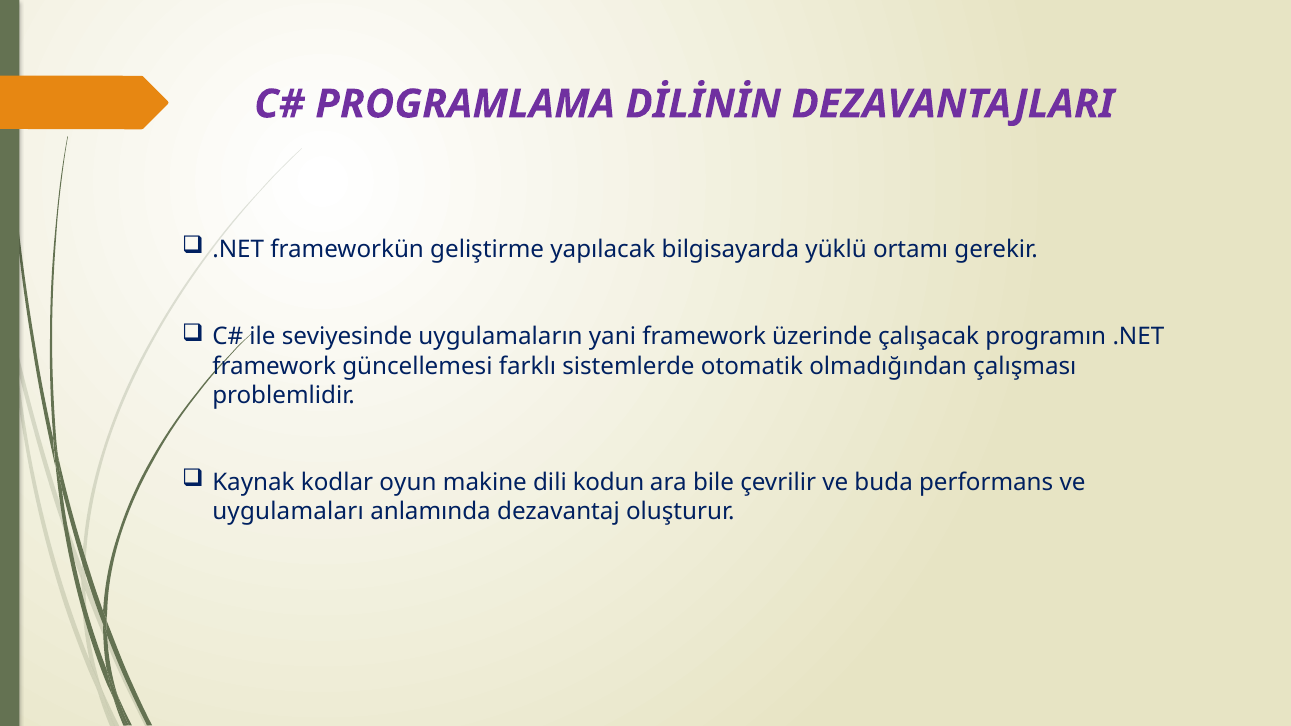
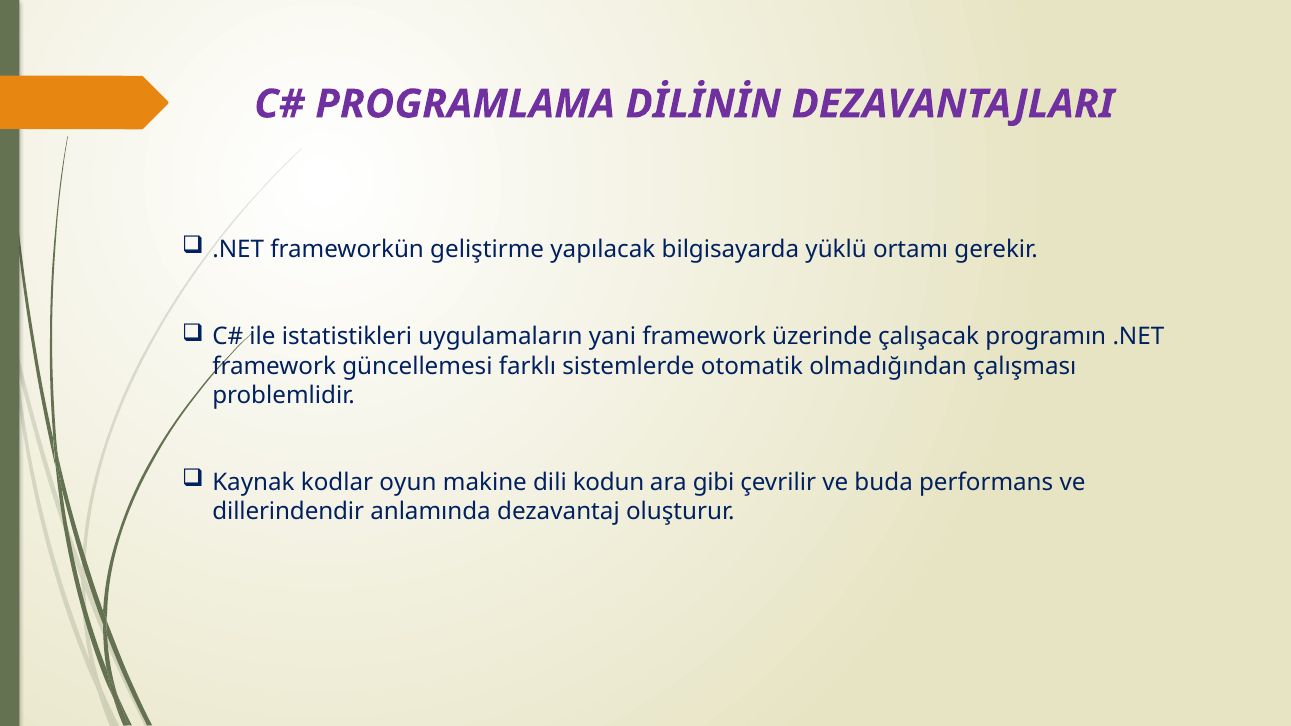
seviyesinde: seviyesinde -> istatistikleri (347, 337)
bile: bile -> gibi (714, 482)
uygulamaları: uygulamaları -> dillerindendir (288, 511)
